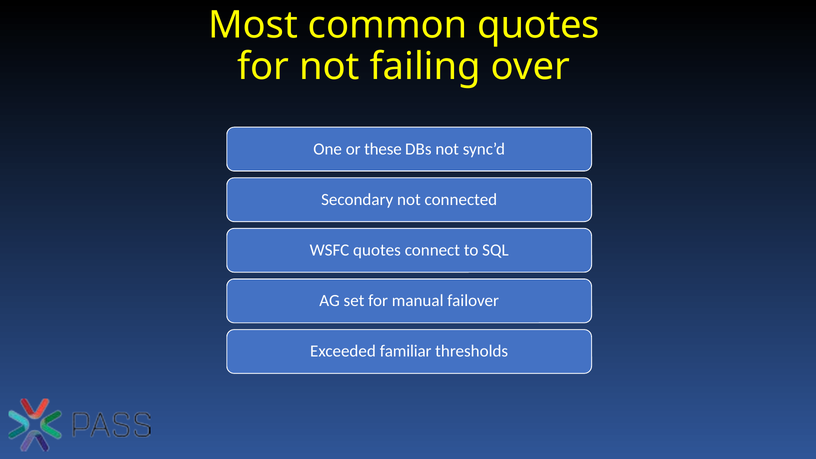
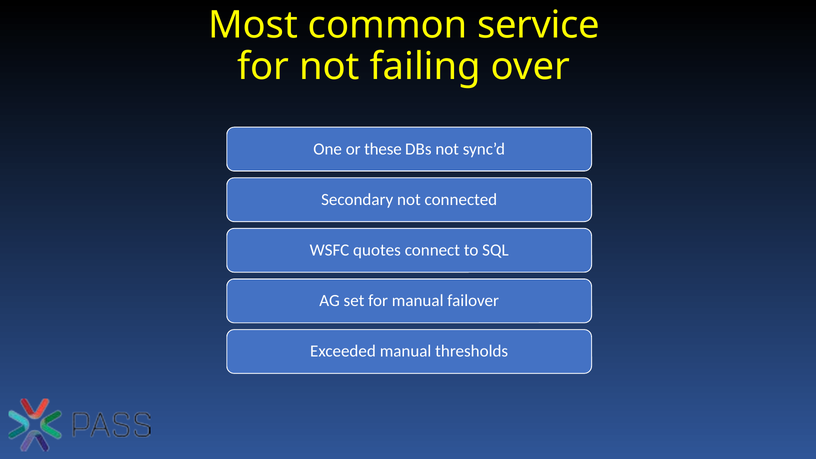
common quotes: quotes -> service (539, 25)
Exceeded familiar: familiar -> manual (406, 351)
